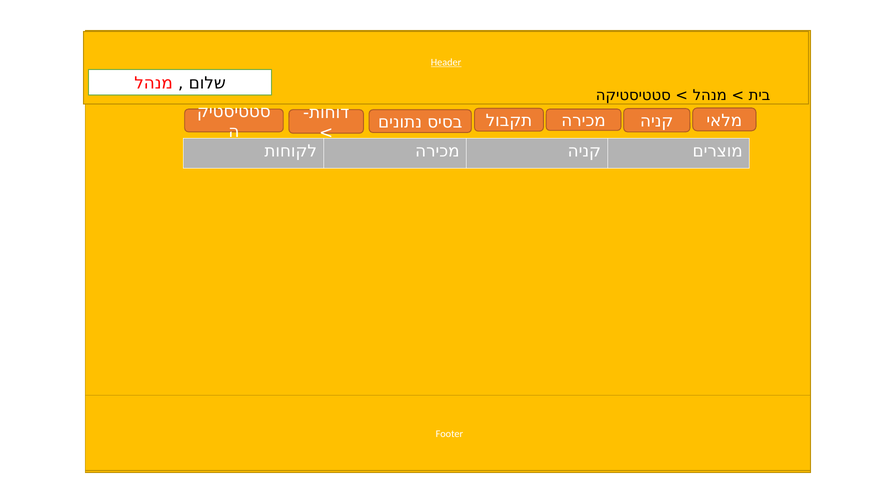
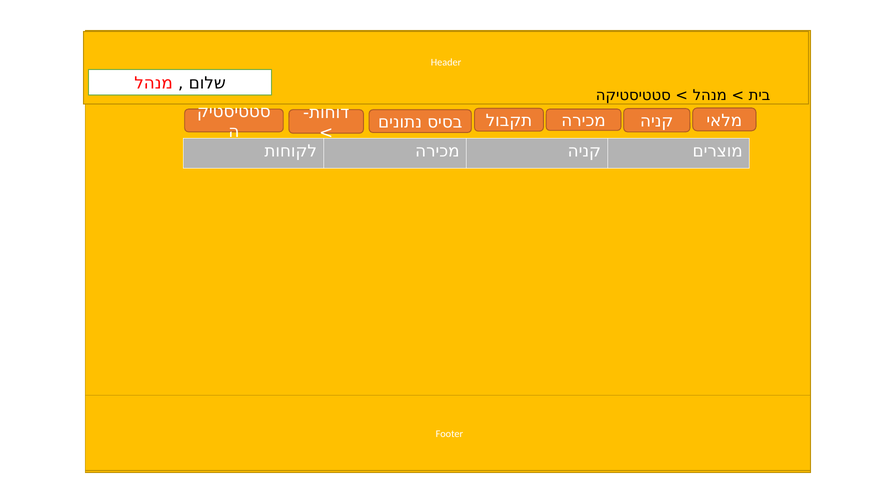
Header underline: present -> none (446, 62)
